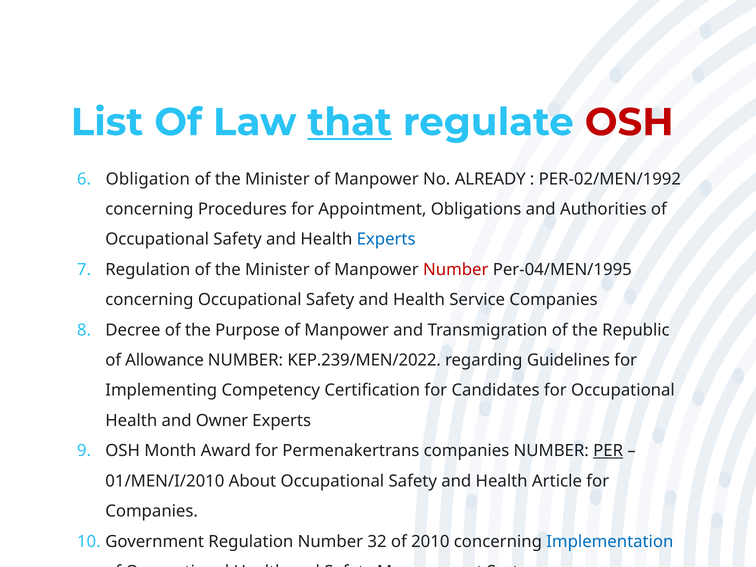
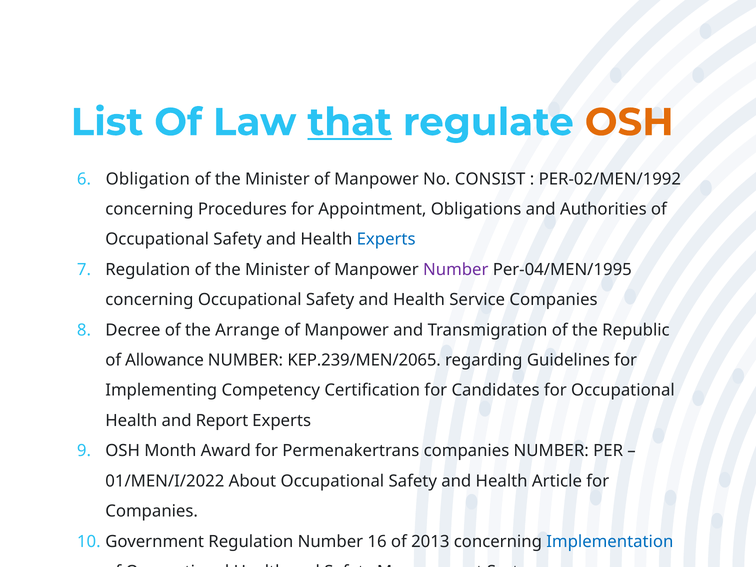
OSH colour: red -> orange (629, 122)
ALREADY: ALREADY -> CONSIST (490, 179)
Number colour: red -> purple (456, 270)
Purpose: Purpose -> Arrange (247, 330)
KEP.239/MEN/2022: KEP.239/MEN/2022 -> KEP.239/MEN/2065 (364, 360)
Owner: Owner -> Report (222, 421)
PER underline: present -> none (608, 451)
01/MEN/I/2010: 01/MEN/I/2010 -> 01/MEN/I/2022 (165, 481)
32: 32 -> 16 (377, 541)
2010: 2010 -> 2013 (430, 541)
